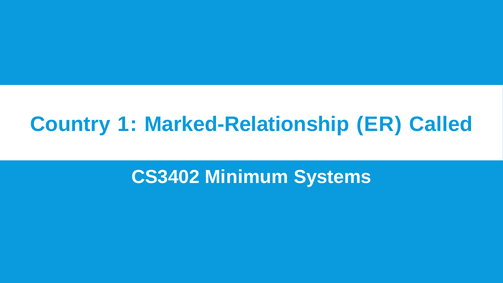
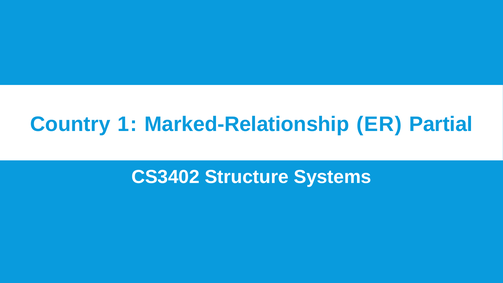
Called: Called -> Partial (441, 124)
Minimum: Minimum -> Structure (247, 177)
